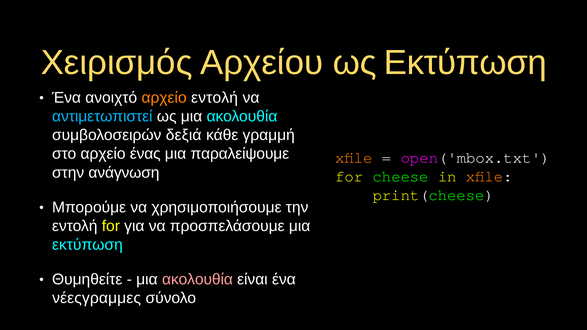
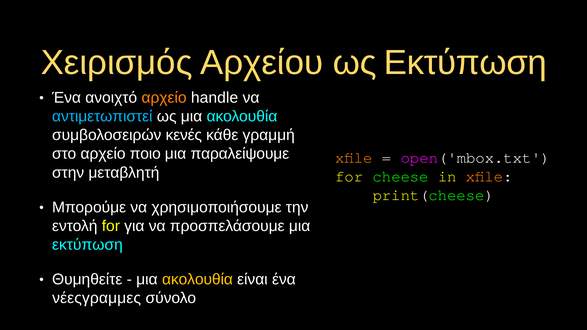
αρχείο εντολή: εντολή -> handle (215, 98)
δεξιά: δεξιά -> κενές (184, 135)
ένας: ένας -> ποιο (145, 154)
ανάγνωση: ανάγνωση -> μεταβλητή (124, 173)
ακολουθία colour: pink -> yellow (197, 280)
